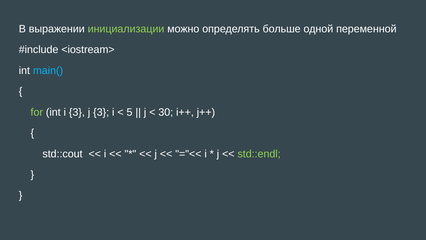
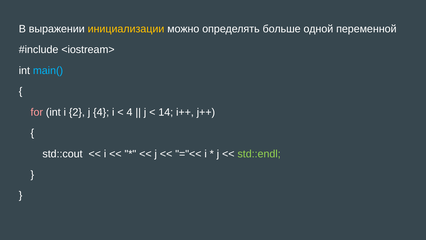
инициализации colour: light green -> yellow (126, 29)
for colour: light green -> pink (37, 112)
i 3: 3 -> 2 (77, 112)
j 3: 3 -> 4 (101, 112)
5: 5 -> 4 (129, 112)
30: 30 -> 14 (166, 112)
